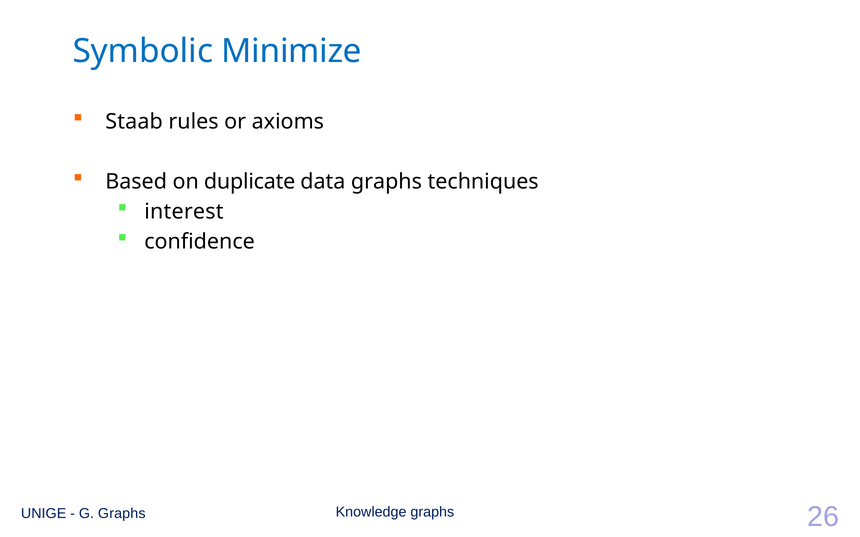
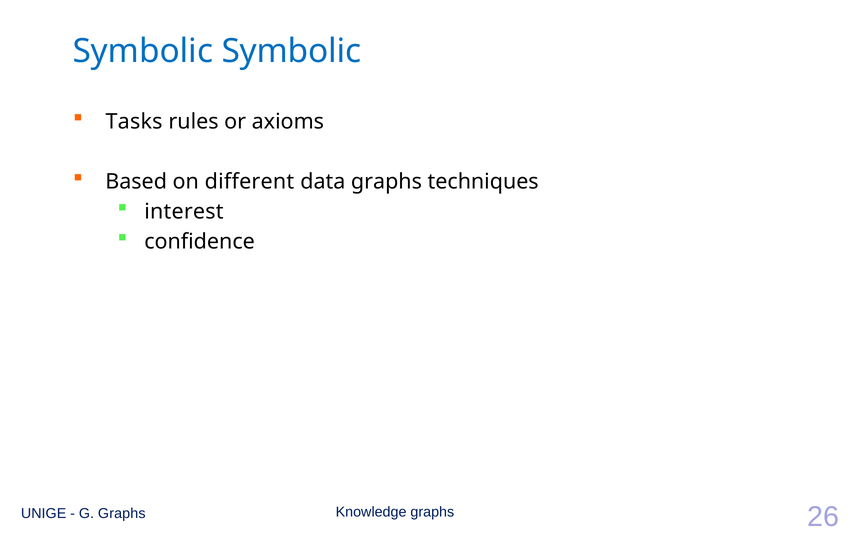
Symbolic Minimize: Minimize -> Symbolic (292, 51)
Staab: Staab -> Tasks (134, 122)
duplicate: duplicate -> different (249, 182)
